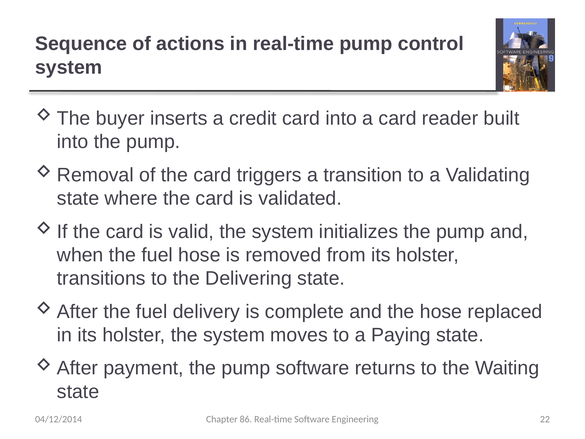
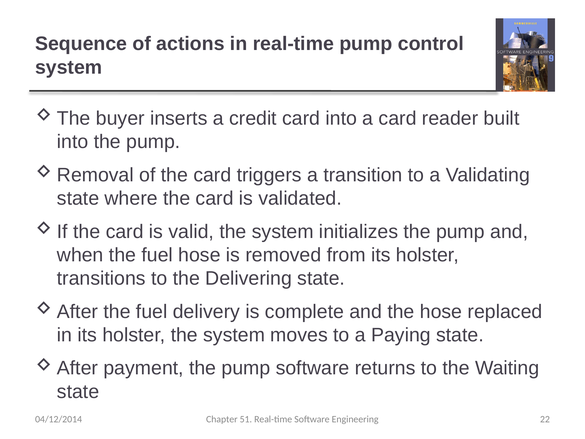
86: 86 -> 51 (246, 419)
